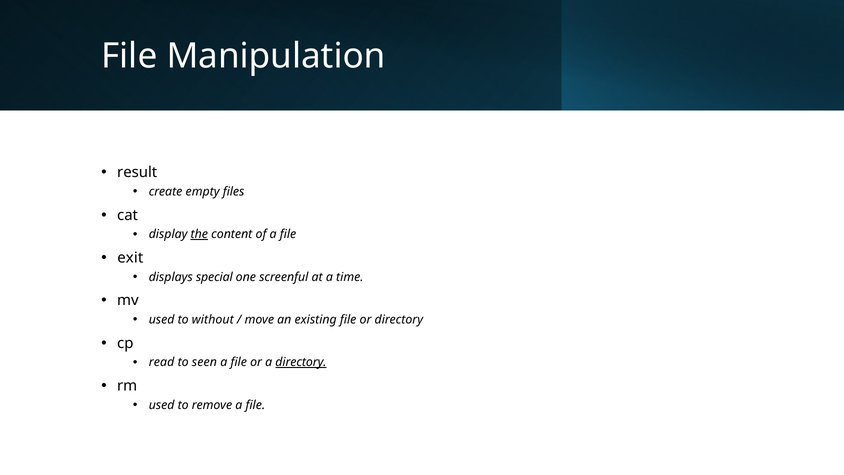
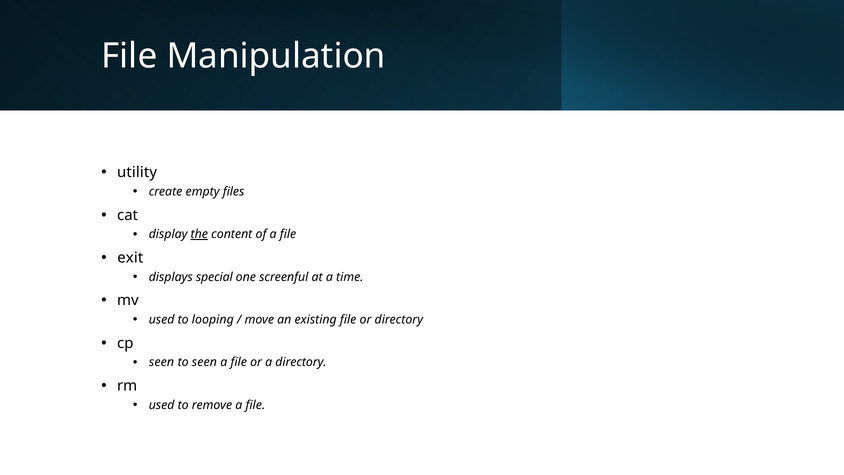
result: result -> utility (137, 172)
without: without -> looping (213, 319)
read: read -> seen (162, 362)
directory underline: present -> none (301, 362)
